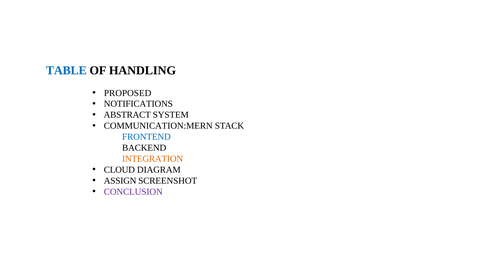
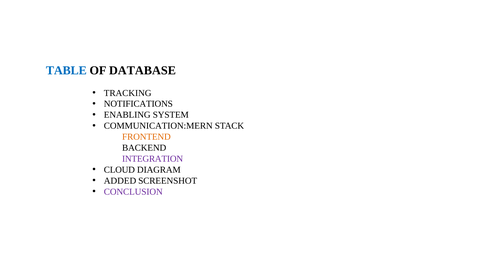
HANDLING: HANDLING -> DATABASE (142, 71)
PROPOSED: PROPOSED -> TRACKING (128, 93)
ABSTRACT: ABSTRACT -> ENABLING (127, 115)
FRONTEND colour: blue -> orange (146, 137)
INTEGRATION colour: orange -> purple (153, 159)
ASSIGN: ASSIGN -> ADDED (120, 181)
